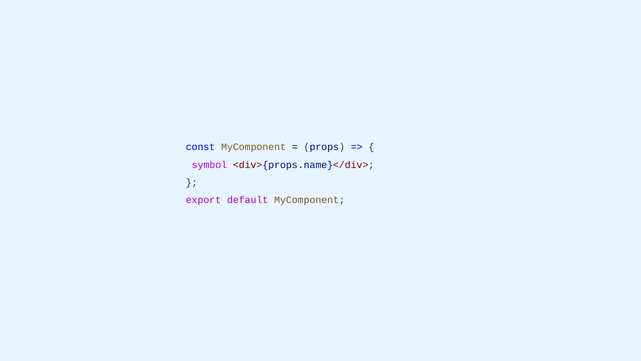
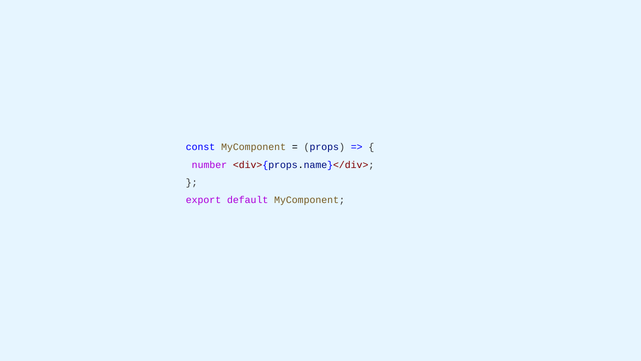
symbol: symbol -> number (209, 165)
